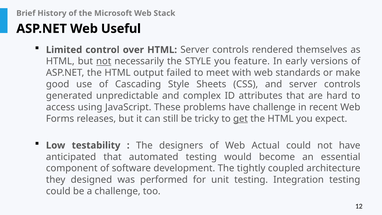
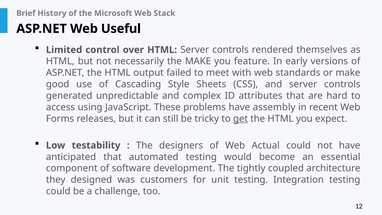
not underline: present -> none (104, 61)
the STYLE: STYLE -> MAKE (198, 61)
have challenge: challenge -> assembly (274, 107)
performed: performed -> customers (164, 180)
